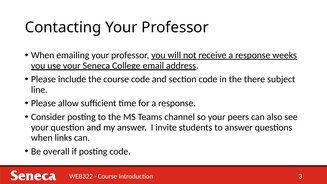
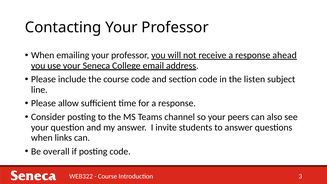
weeks: weeks -> ahead (285, 55)
there: there -> listen (255, 79)
